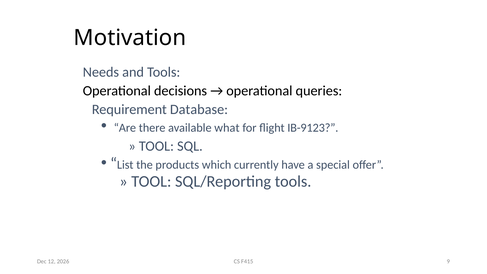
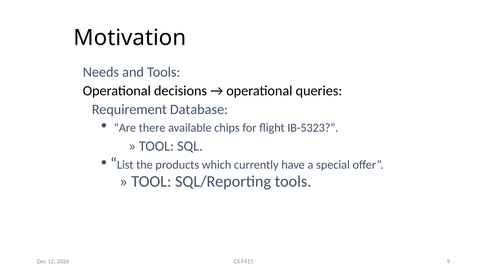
what: what -> chips (227, 128)
IB-9123: IB-9123 -> IB-5323 (313, 128)
